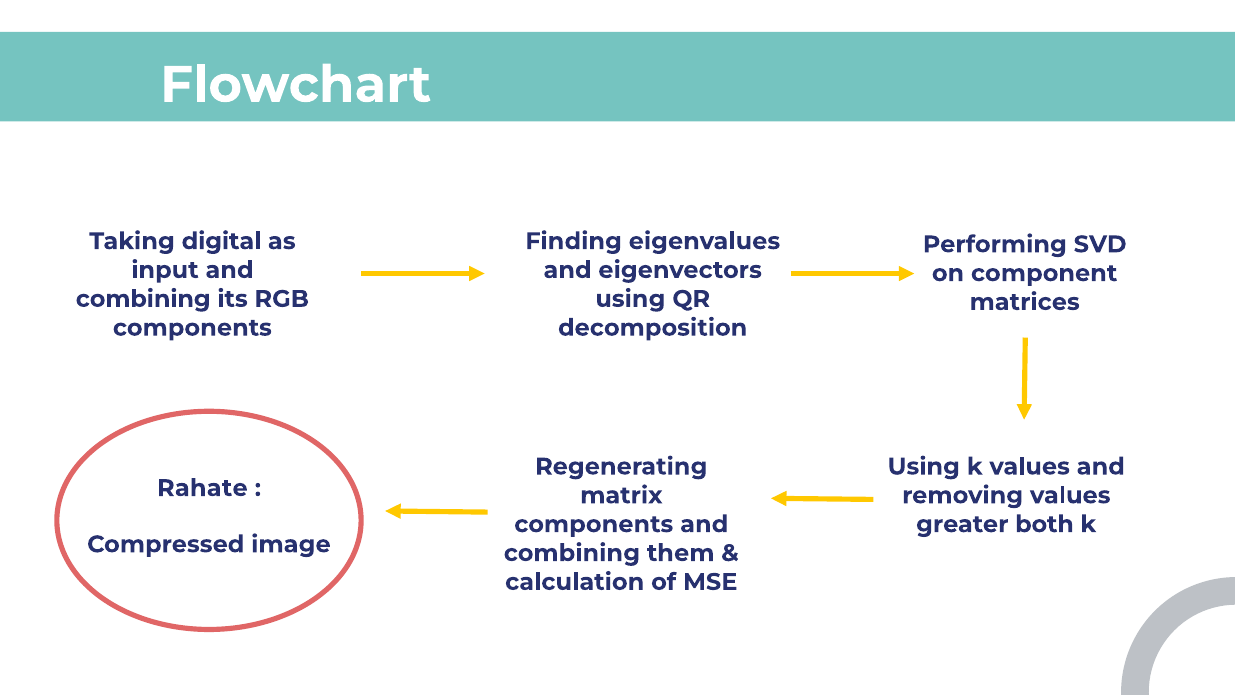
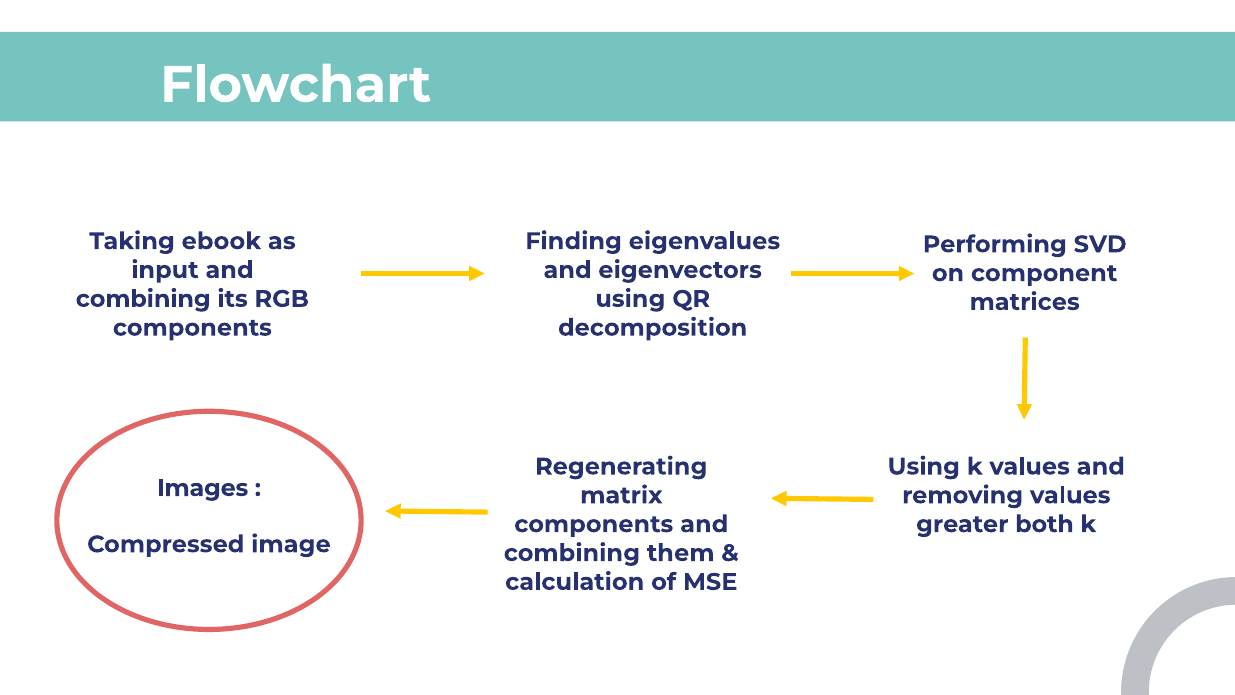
digital: digital -> ebook (221, 241)
Rahate: Rahate -> Images (203, 488)
